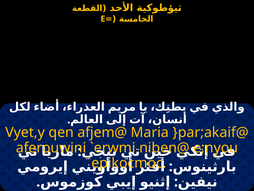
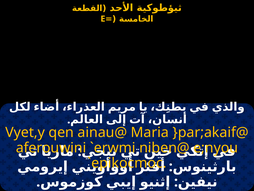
afjem@: afjem@ -> ainau@ (102, 132)
